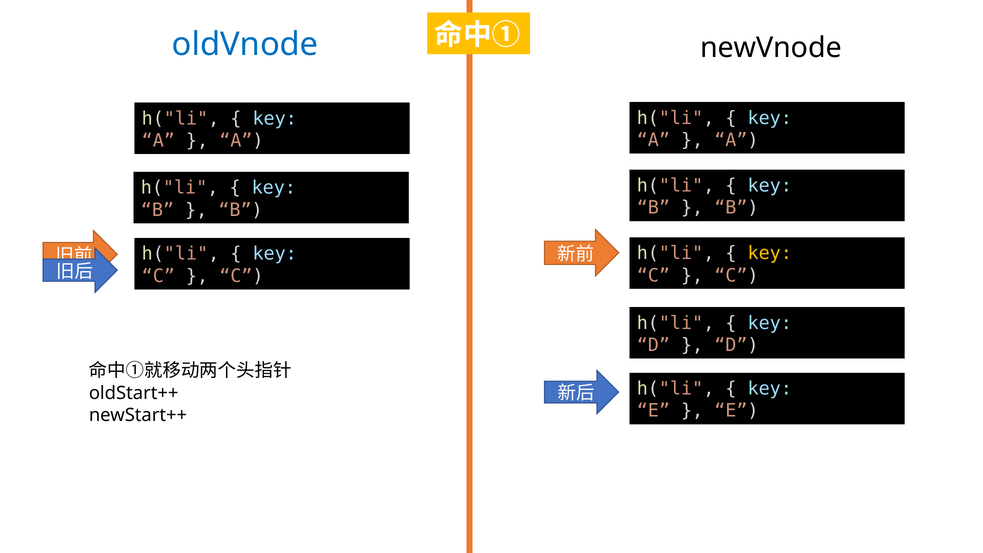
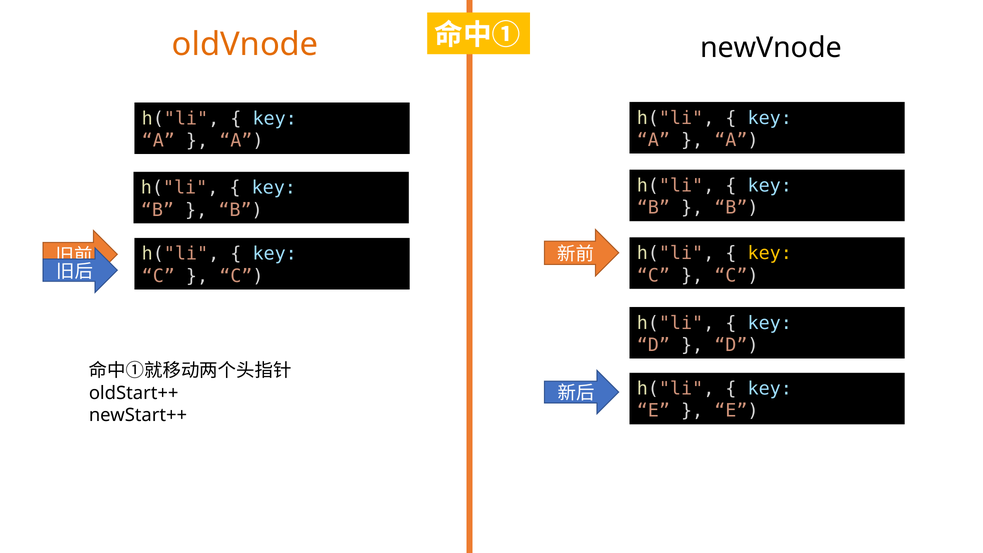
oldVnode colour: blue -> orange (245, 44)
